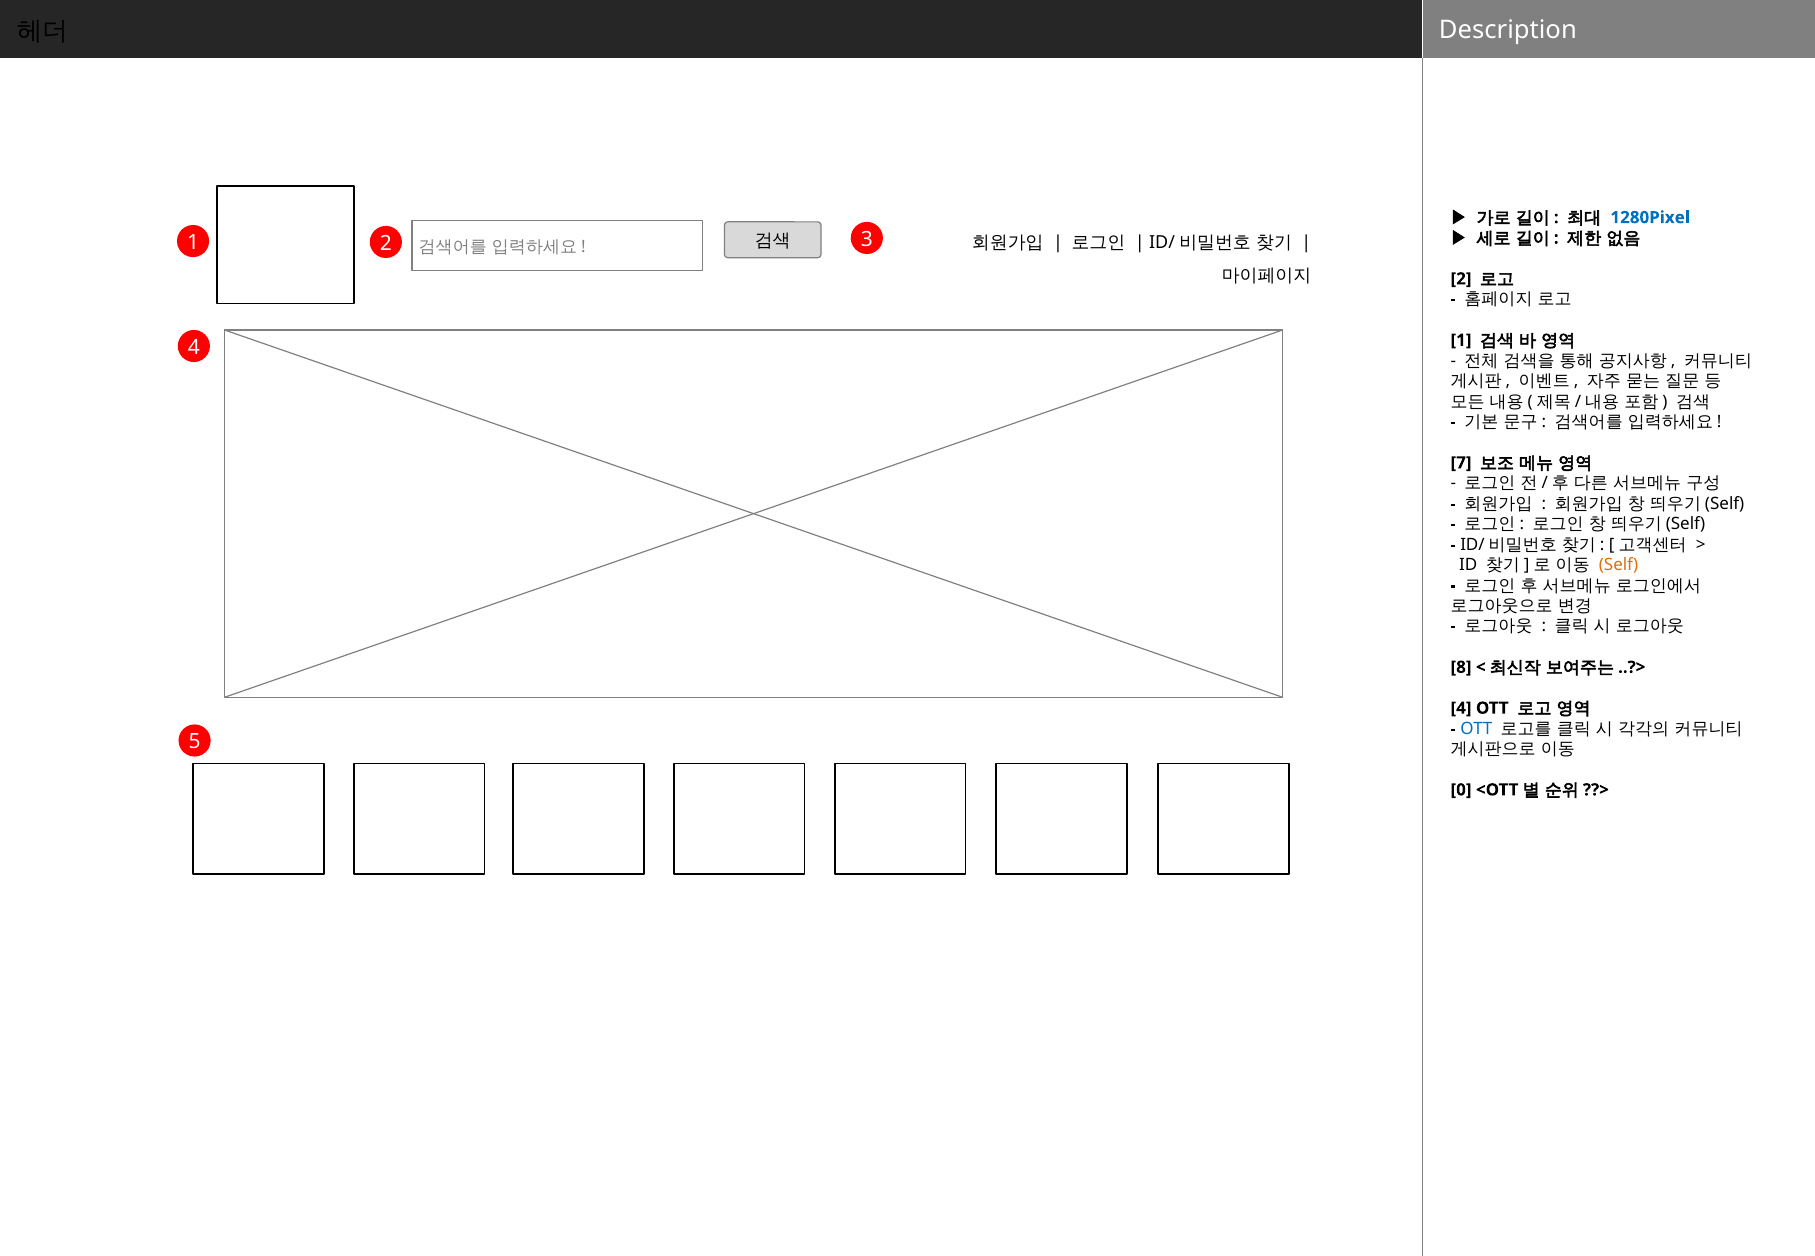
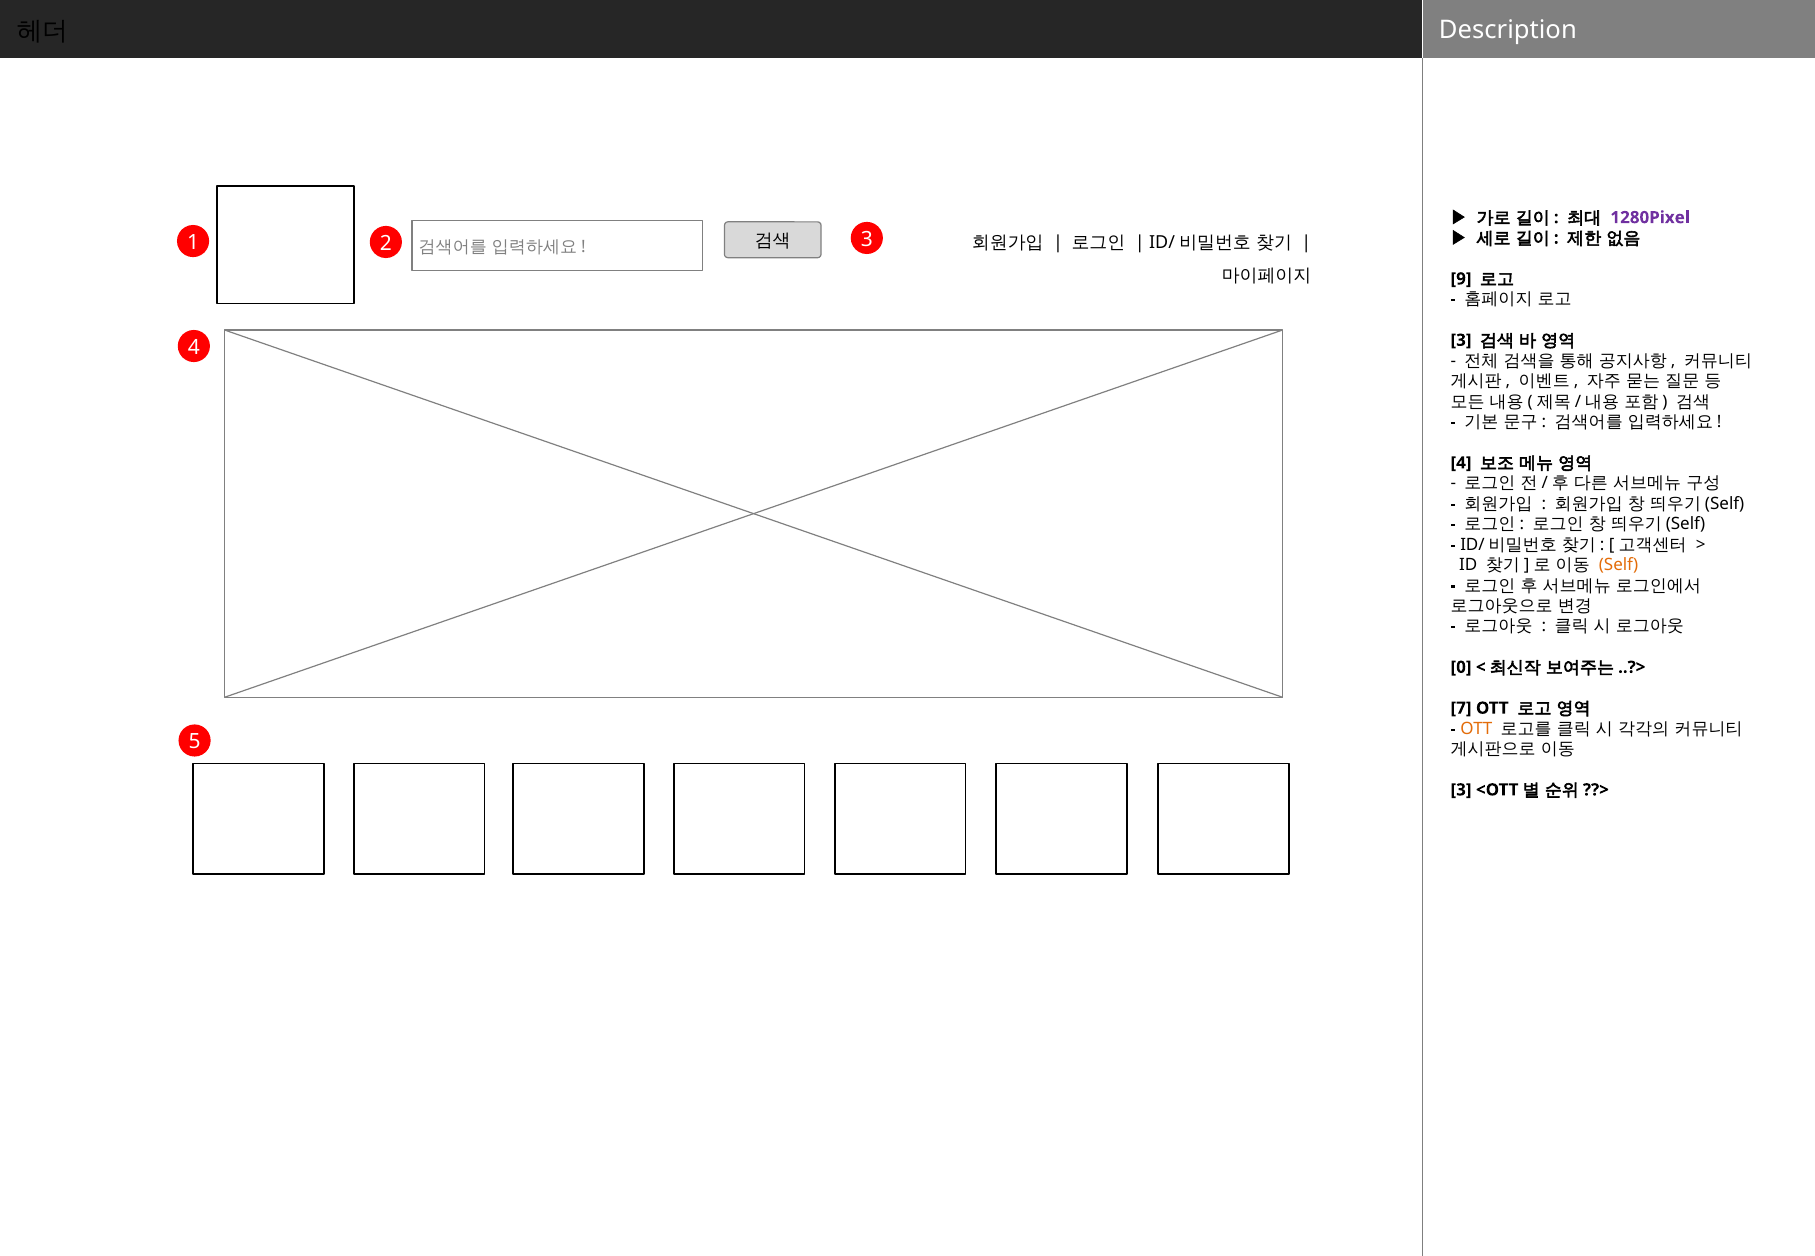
1280Pixel colour: blue -> purple (1650, 218)
2: 2 -> 9 (1461, 279)
1: 1 -> 3 (1461, 340)
7: 7 -> 4 (1461, 463)
8: 8 -> 0 (1461, 667)
4: 4 -> 7 (1461, 708)
OTT colour: blue -> orange (1476, 729)
0: 0 -> 3 (1461, 790)
